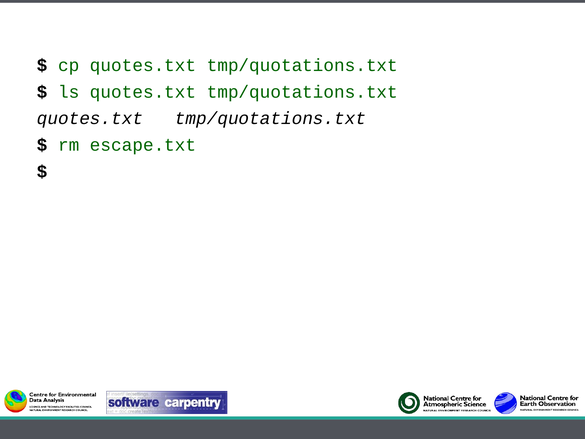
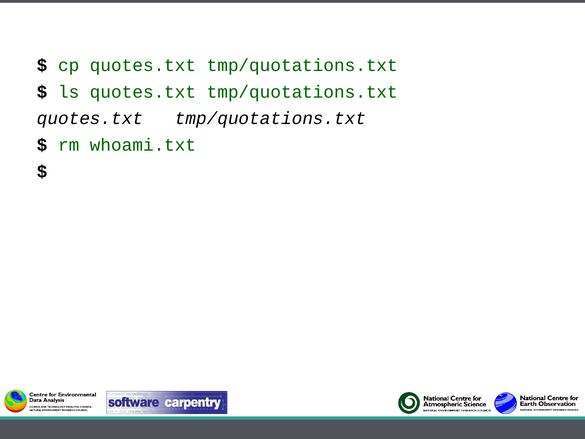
escape.txt: escape.txt -> whoami.txt (143, 145)
